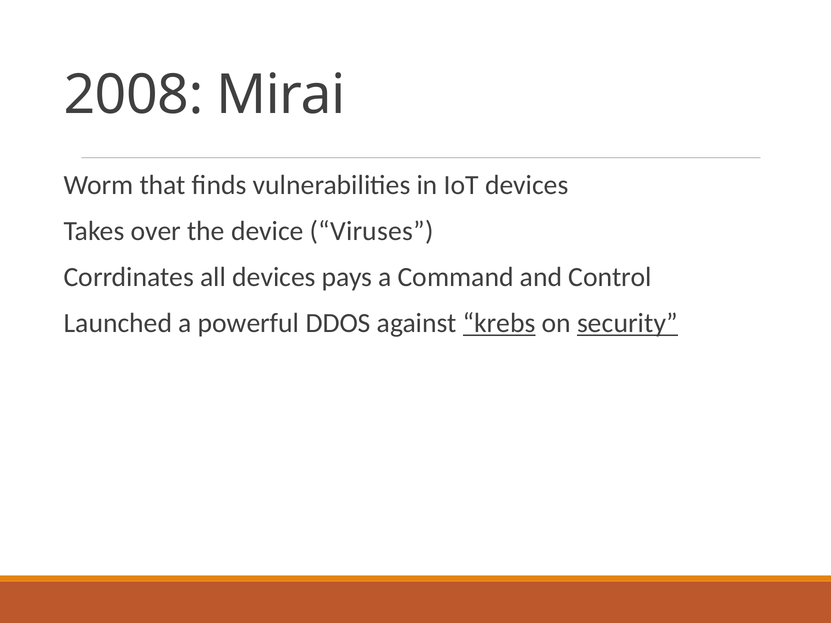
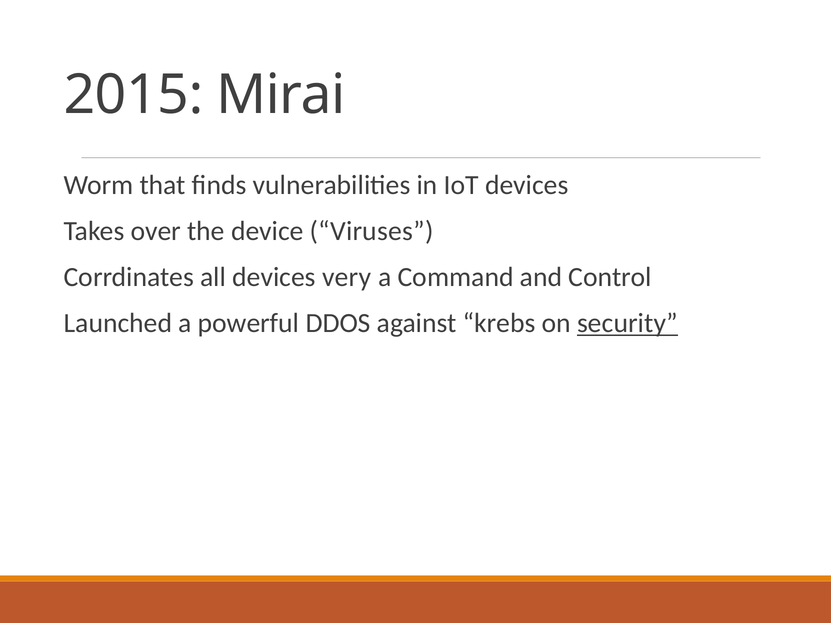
2008: 2008 -> 2015 (134, 95)
pays: pays -> very (347, 277)
krebs underline: present -> none (499, 323)
